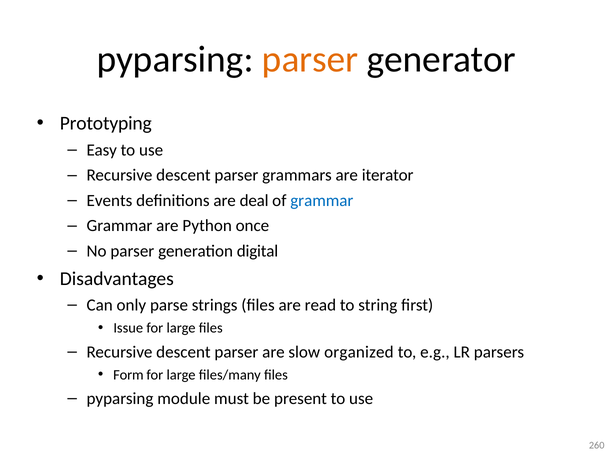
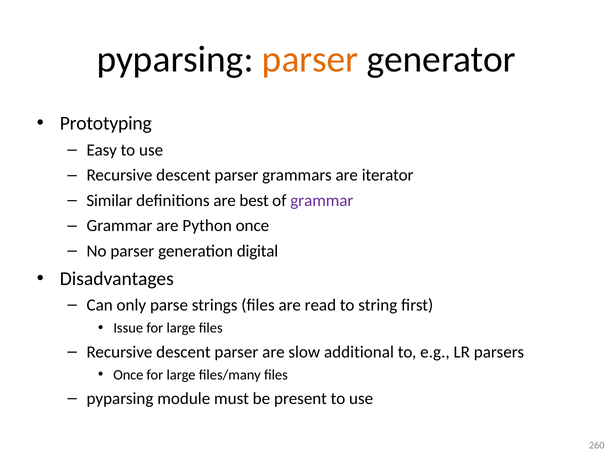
Events: Events -> Similar (110, 200)
deal: deal -> best (254, 200)
grammar colour: blue -> purple (322, 200)
organized: organized -> additional (359, 352)
Form: Form -> Once (128, 375)
